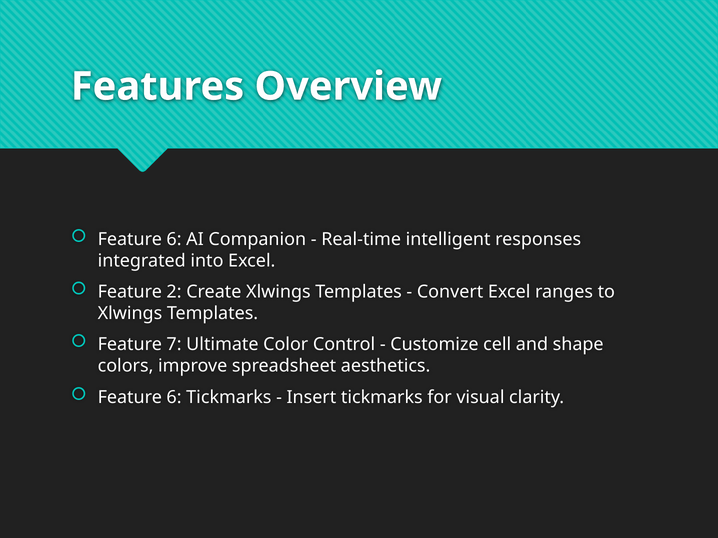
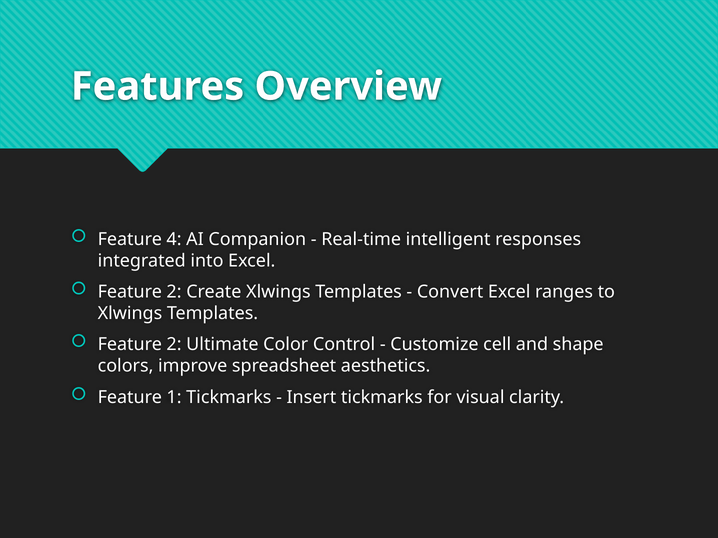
6: 6 -> 4 (174, 239)
7: 7 -> 2 (174, 345)
6: 6 -> 1 (174, 397)
